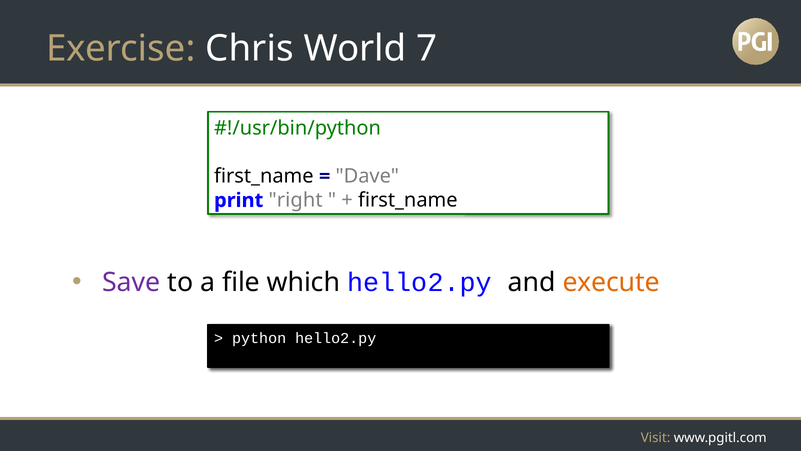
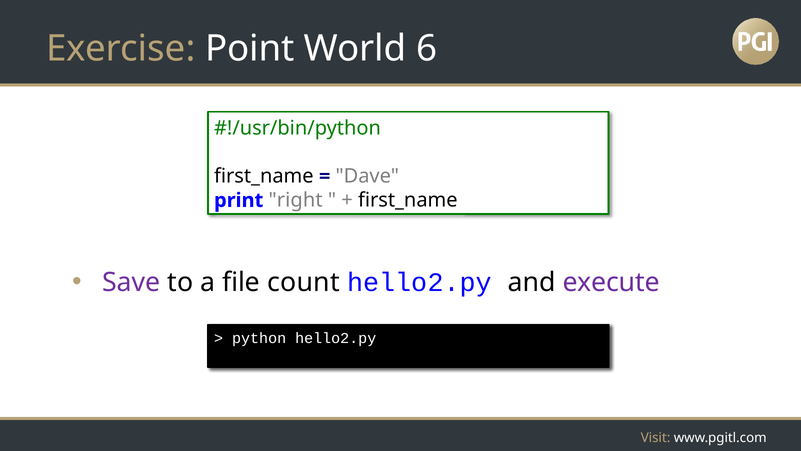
Chris: Chris -> Point (250, 48)
7: 7 -> 6 (427, 48)
which: which -> count (303, 282)
execute colour: orange -> purple (611, 282)
